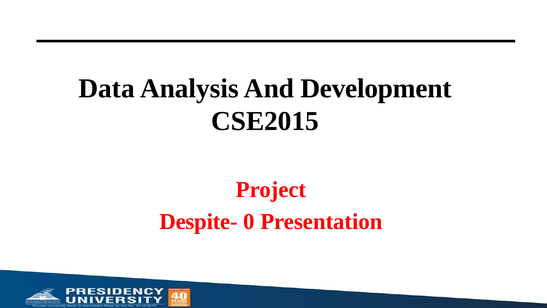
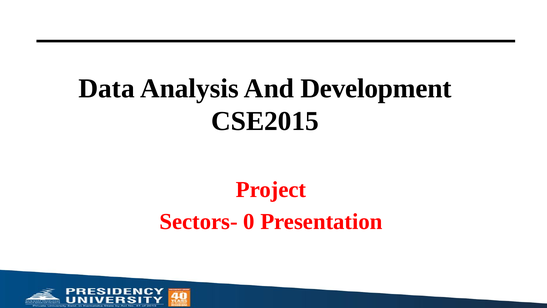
Despite-: Despite- -> Sectors- (199, 221)
